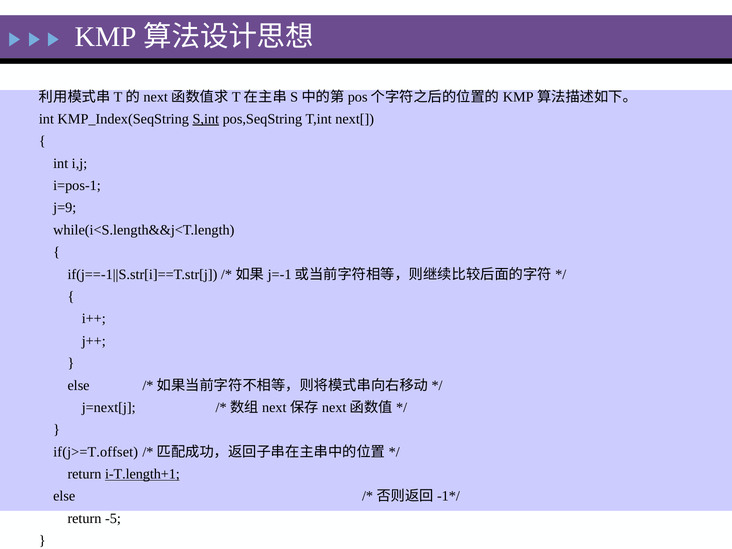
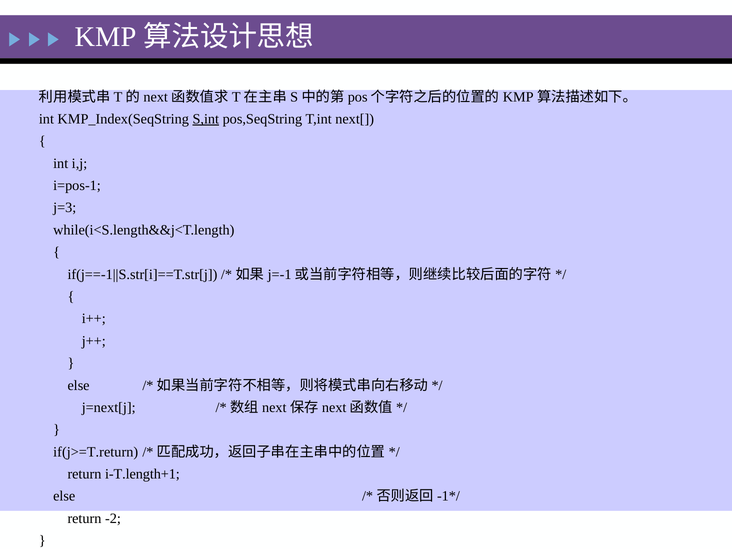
j=9: j=9 -> j=3 (65, 208)
if(j>=T.offset: if(j>=T.offset -> if(j>=T.return (96, 452)
i-T.length+1 underline: present -> none (142, 474)
-5: -5 -> -2 (113, 518)
